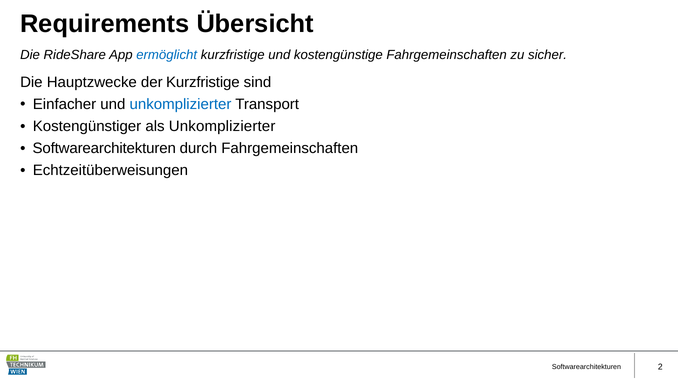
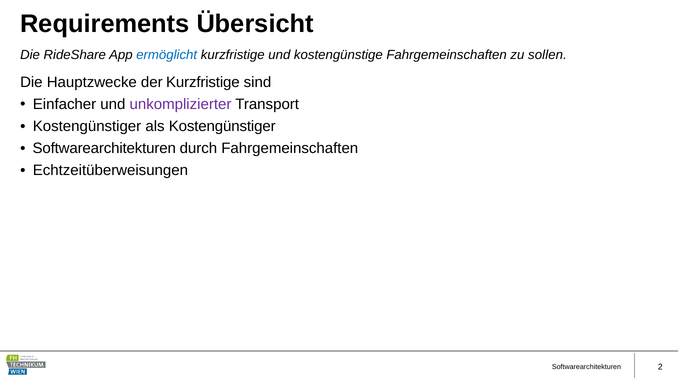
sicher: sicher -> sollen (547, 55)
unkomplizierter colour: blue -> purple (180, 104)
als Unkomplizierter: Unkomplizierter -> Kostengünstiger (222, 126)
